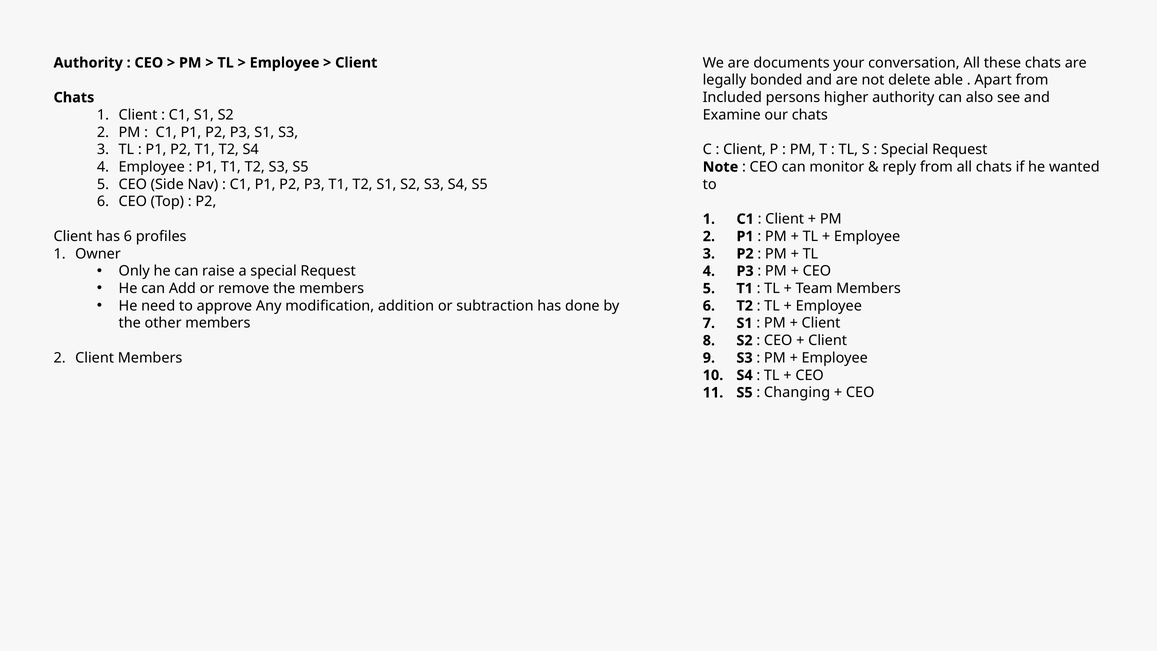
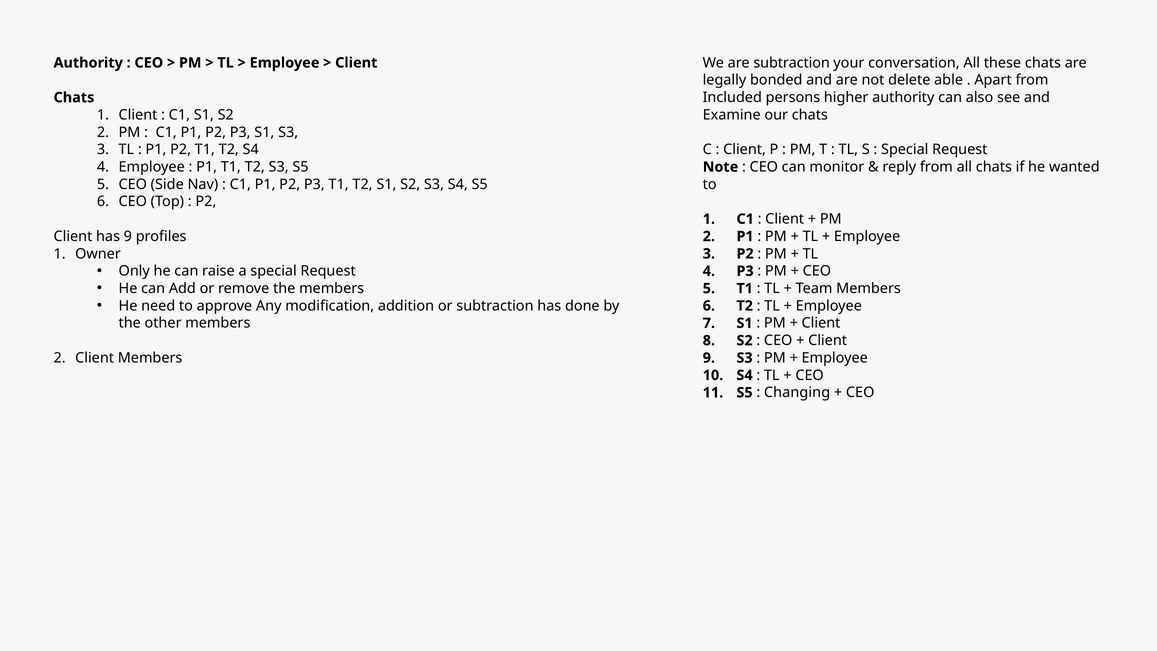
are documents: documents -> subtraction (792, 63)
has 6: 6 -> 9 (128, 236)
